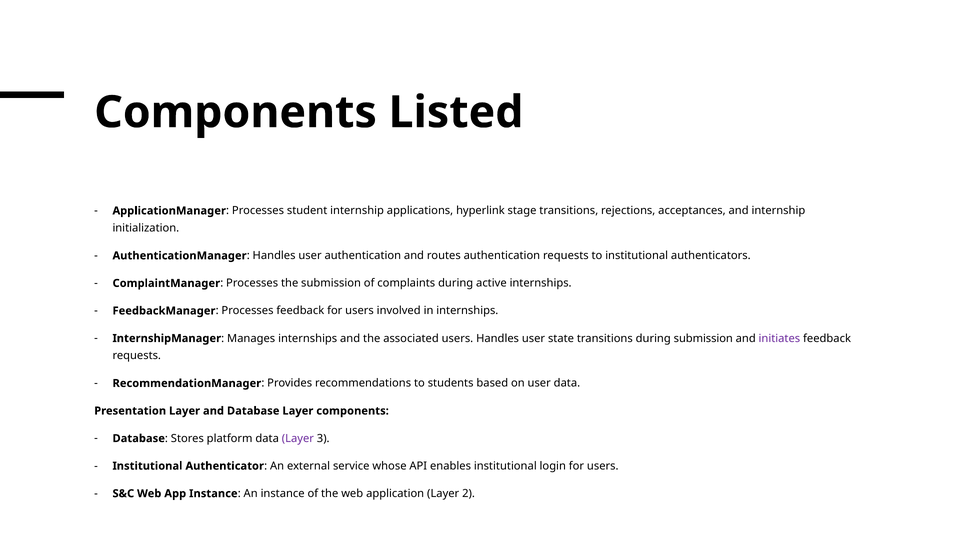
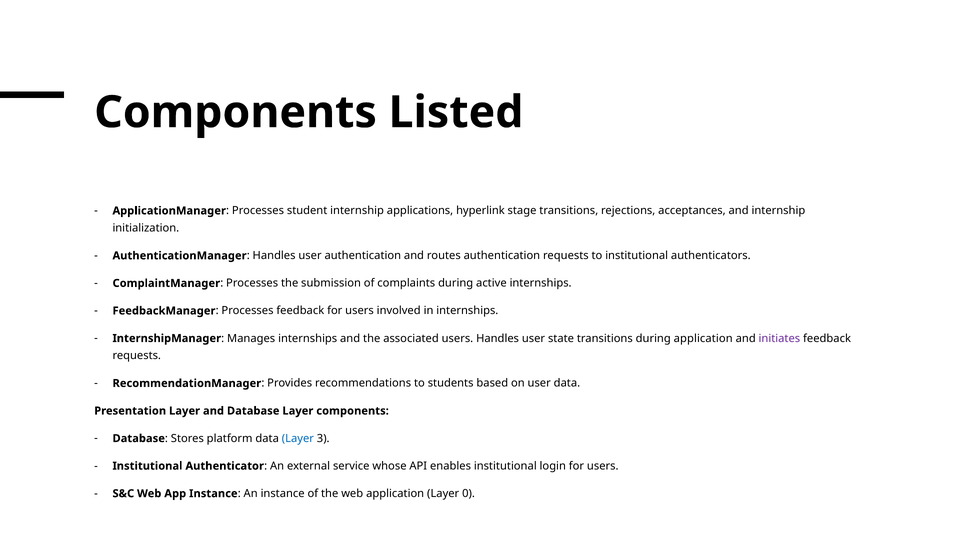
during submission: submission -> application (703, 338)
Layer colour: purple -> blue (298, 438)
2: 2 -> 0 (469, 493)
